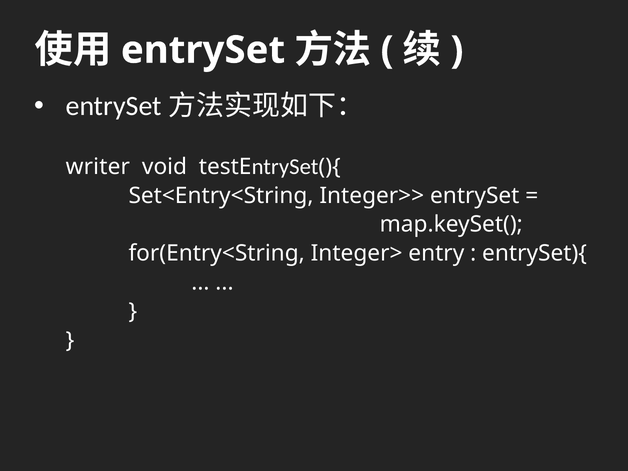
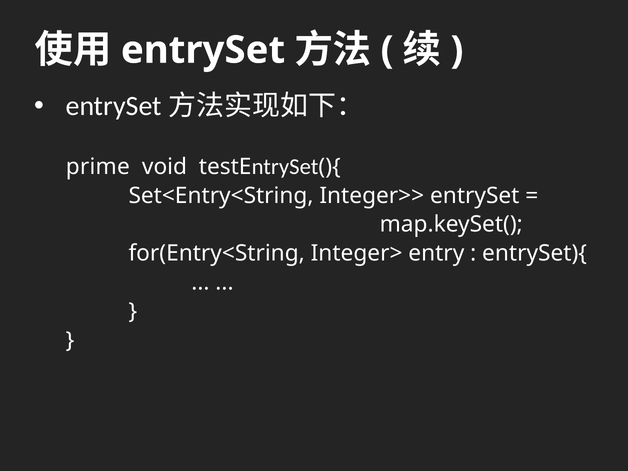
writer: writer -> prime (98, 167)
